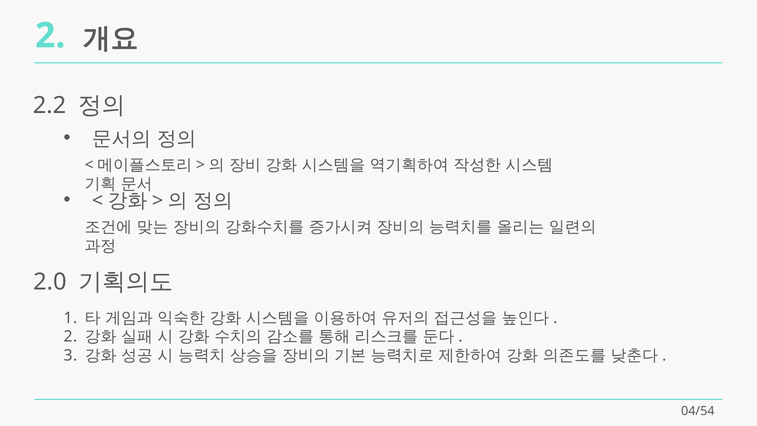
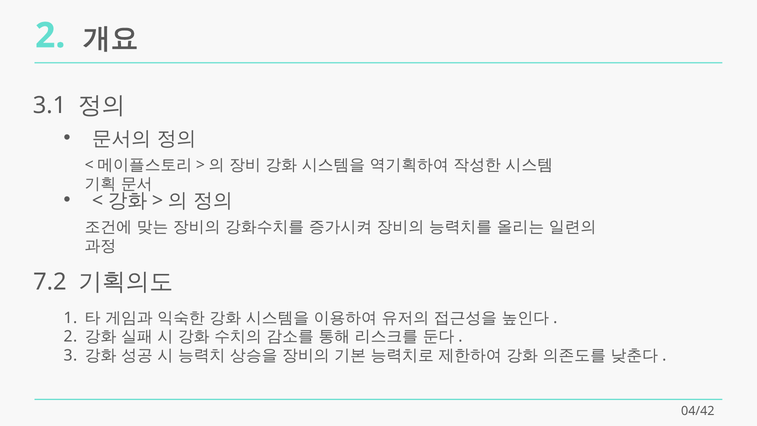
2.2: 2.2 -> 3.1 (49, 106)
2.0: 2.0 -> 7.2 (50, 282)
04/54: 04/54 -> 04/42 (698, 411)
